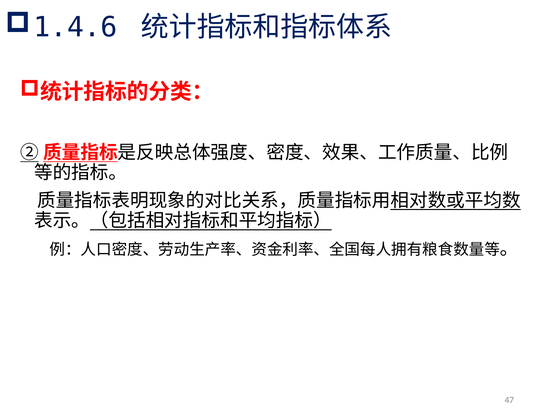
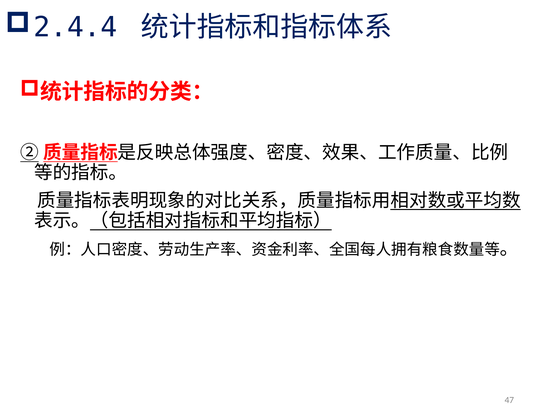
1.4.6: 1.4.6 -> 2.4.4 (75, 27)
